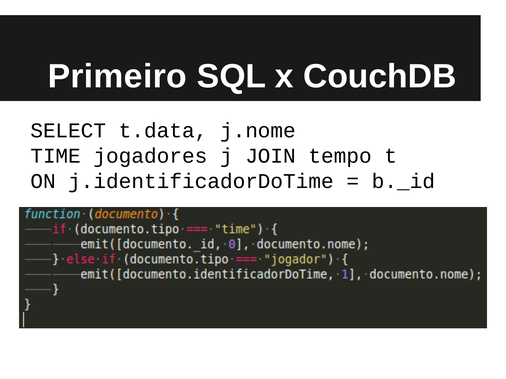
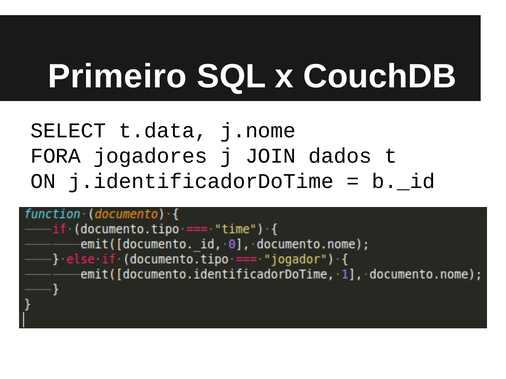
TIME: TIME -> FORA (56, 156)
tempo: tempo -> dados (340, 156)
